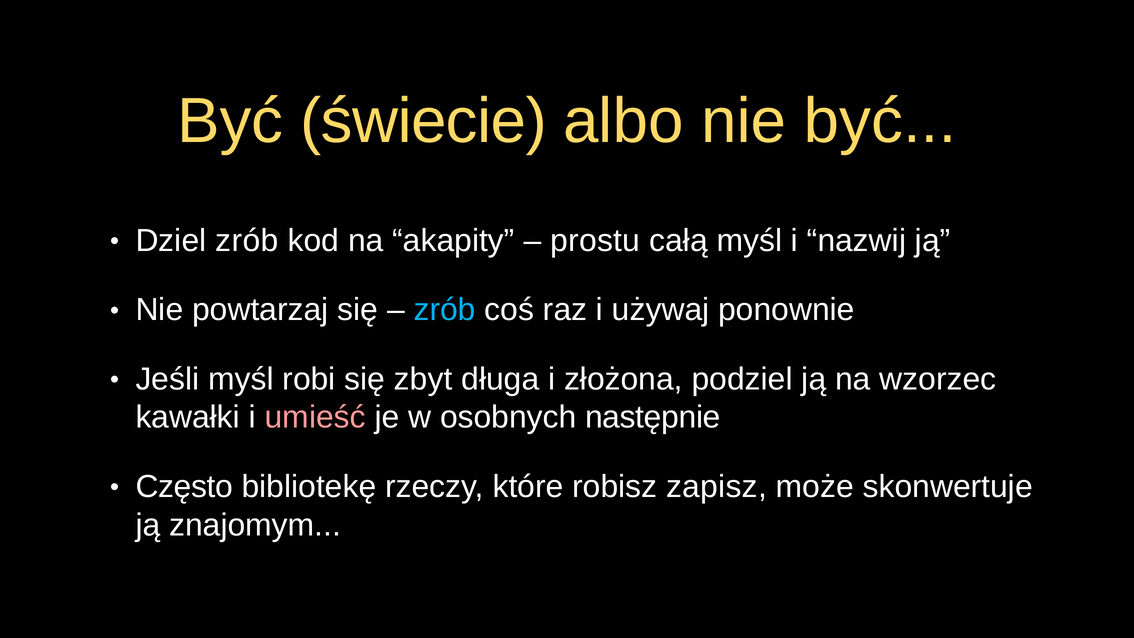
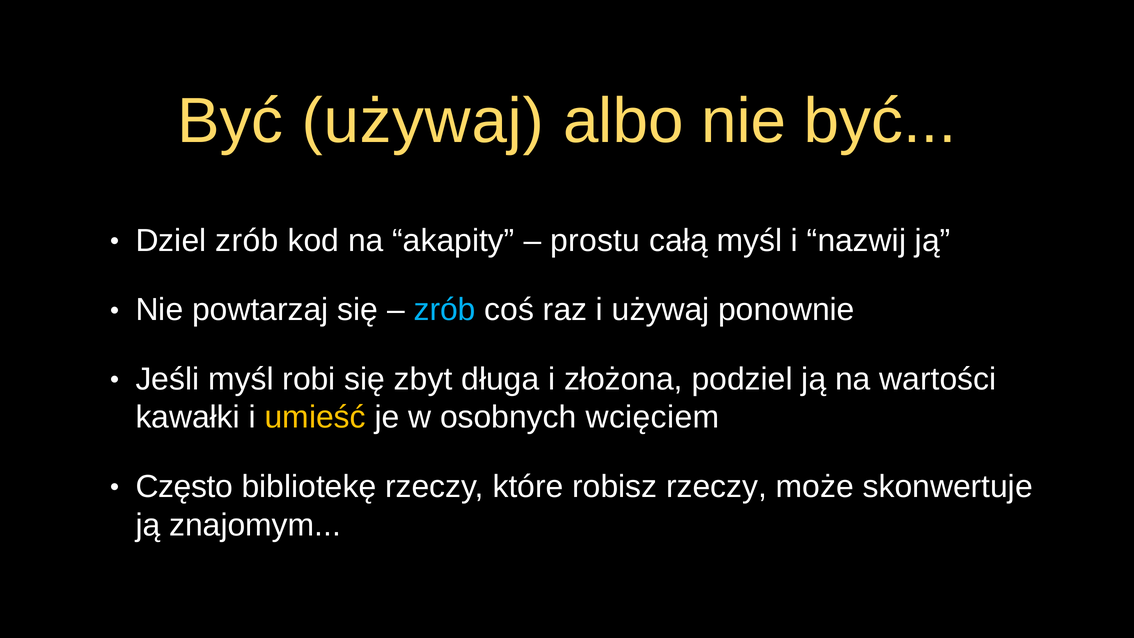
Być świecie: świecie -> używaj (423, 121)
wzorzec: wzorzec -> wartości (938, 379)
umieść colour: pink -> yellow (315, 417)
następnie: następnie -> wcięciem (653, 417)
robisz zapisz: zapisz -> rzeczy (717, 487)
